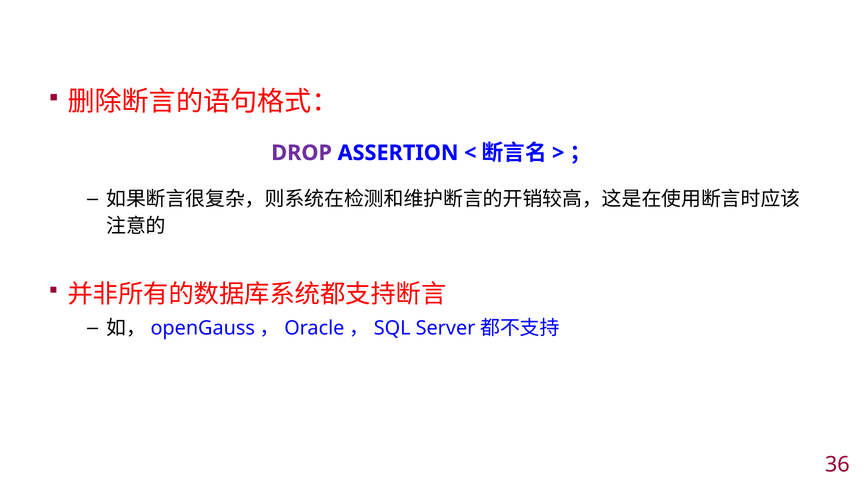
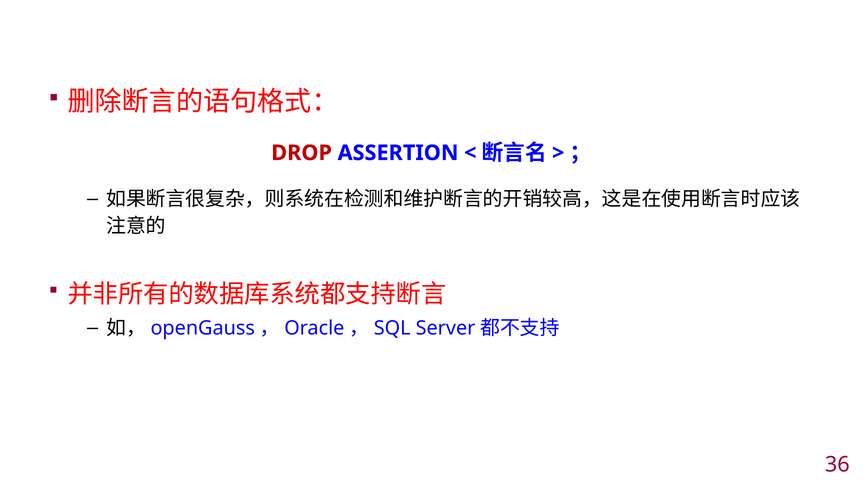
DROP colour: purple -> red (302, 153)
